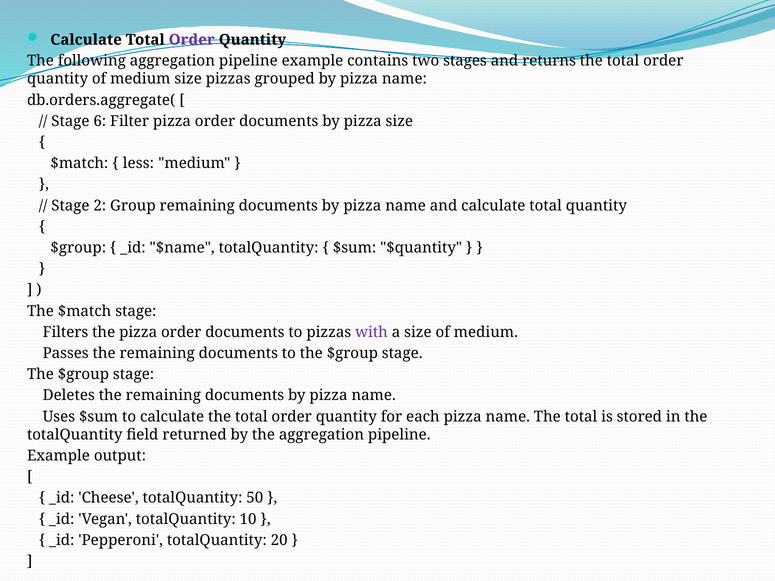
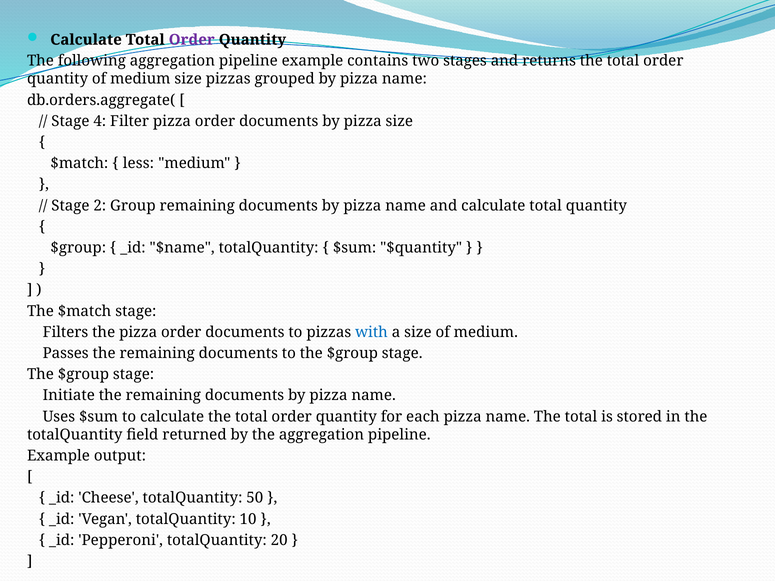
6: 6 -> 4 (100, 121)
with colour: purple -> blue (371, 332)
Deletes: Deletes -> Initiate (69, 396)
